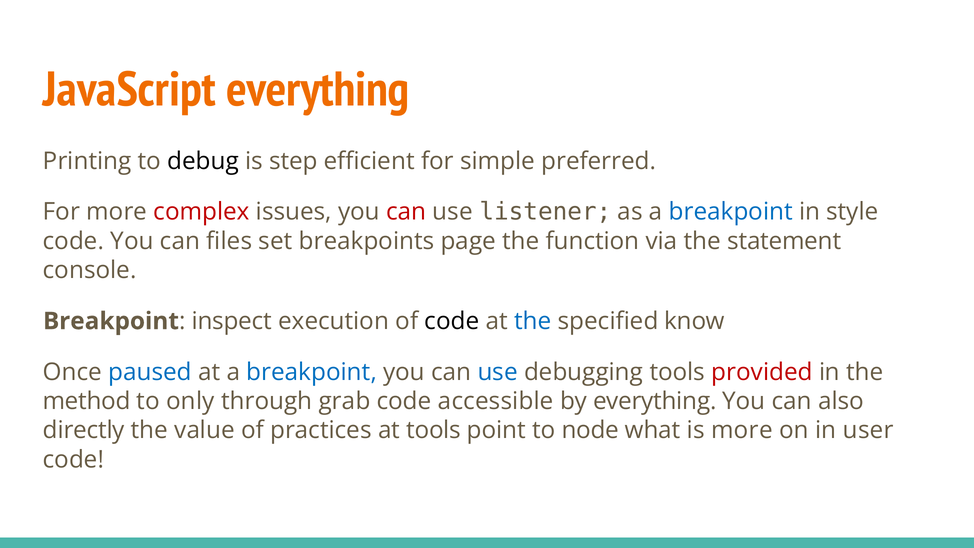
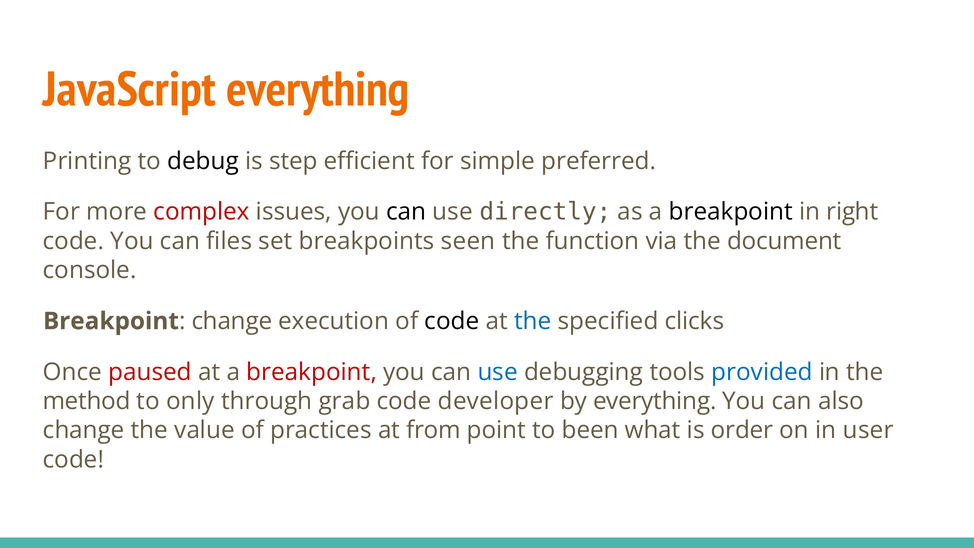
can colour: red -> black (406, 212)
listener: listener -> directly (545, 212)
breakpoint colour: blue -> black (731, 212)
style: style -> right (852, 212)
page: page -> seen (468, 241)
statement: statement -> document (784, 241)
Breakpoint inspect: inspect -> change (232, 321)
know: know -> clicks (695, 321)
paused colour: blue -> red (150, 372)
breakpoint colour: blue -> red (312, 372)
provided colour: red -> blue (762, 372)
accessible: accessible -> developer (496, 401)
directly: directly -> change (84, 430)
at tools: tools -> from (434, 430)
node: node -> been (590, 430)
is more: more -> order (742, 430)
